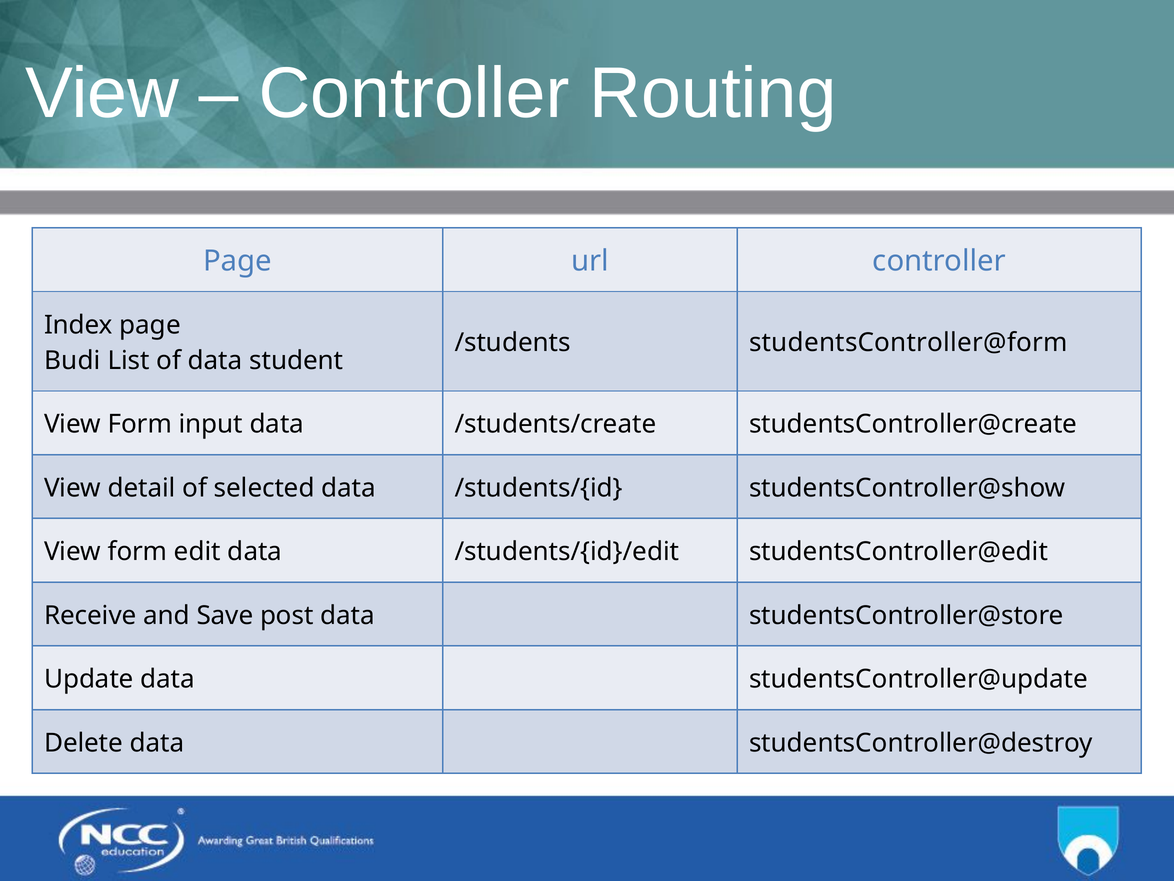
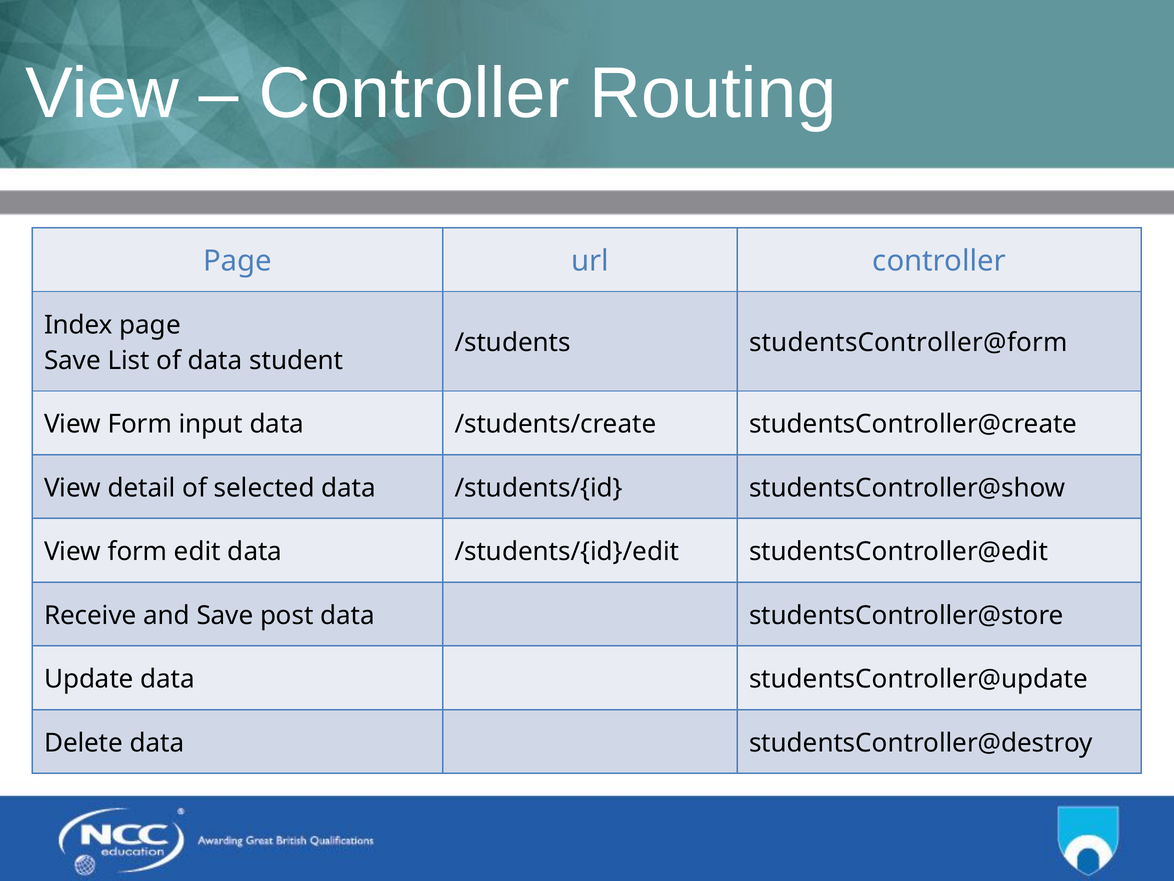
Budi: Budi -> Save (72, 360)
